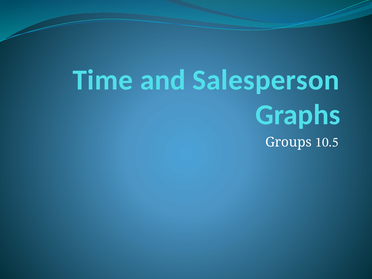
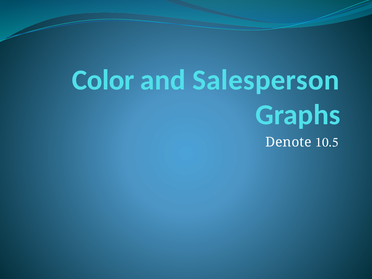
Time: Time -> Color (103, 80)
Groups: Groups -> Denote (288, 142)
